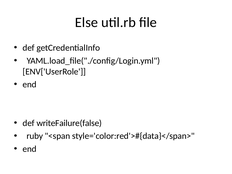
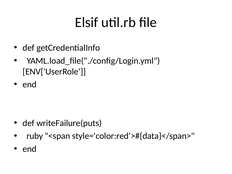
Else: Else -> Elsif (87, 22)
writeFailure(false: writeFailure(false -> writeFailure(puts (69, 123)
